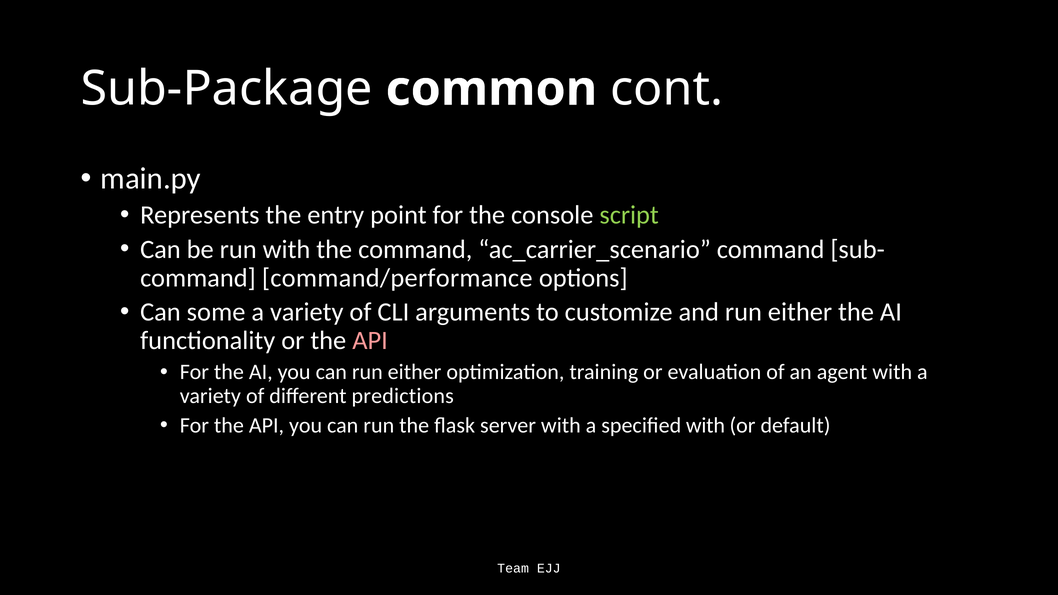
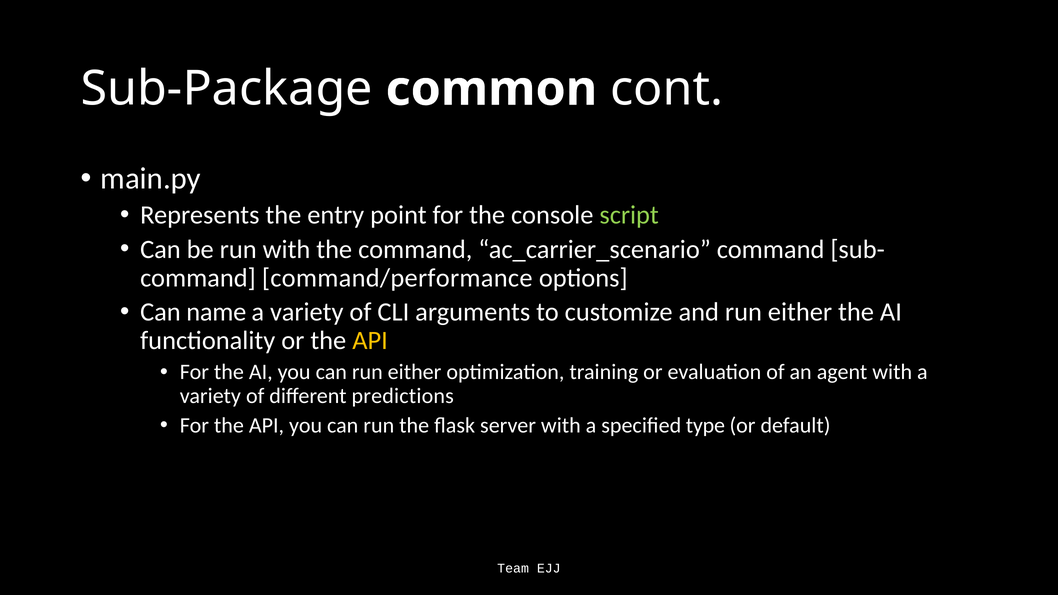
some: some -> name (216, 312)
API colour: pink -> yellow (370, 340)
specified with: with -> type (705, 425)
